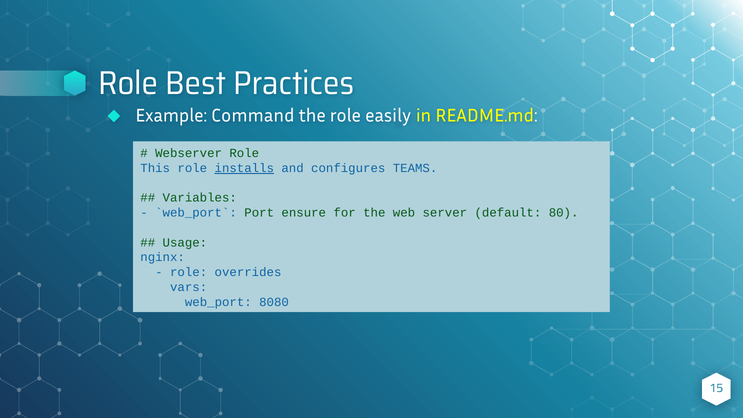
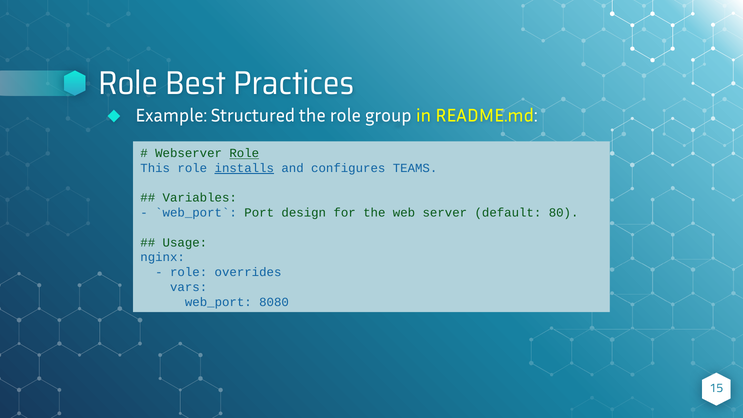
Command: Command -> Structured (253, 115)
easily: easily -> group (388, 115)
Role underline: none -> present (244, 153)
ensure: ensure -> design (304, 213)
